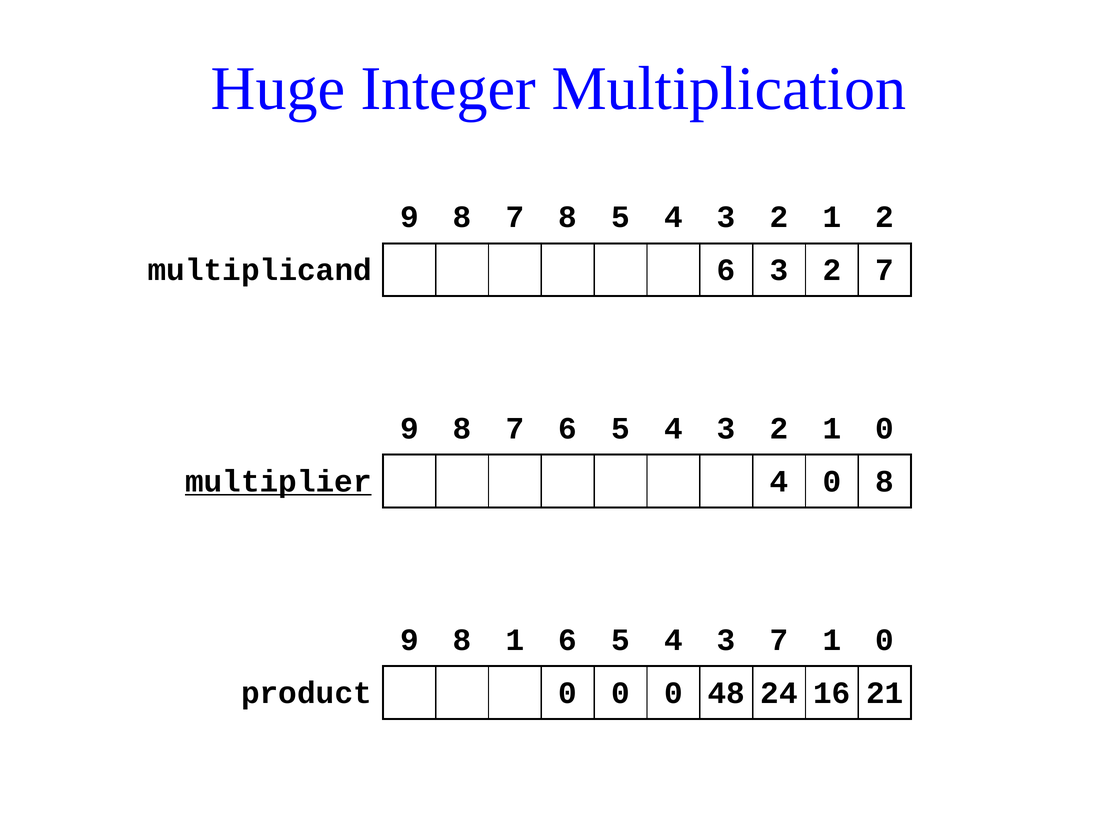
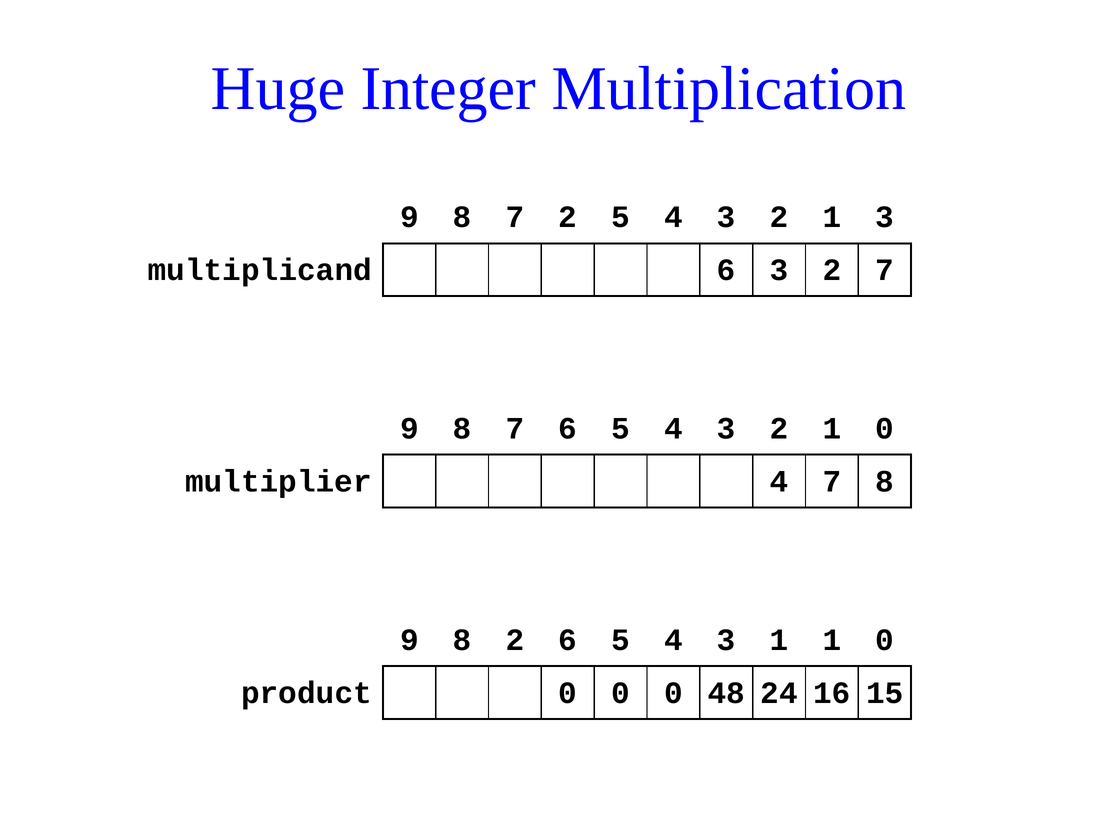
7 8: 8 -> 2 (568, 217)
1 2: 2 -> 3 (885, 217)
multiplier underline: present -> none (278, 481)
4 0: 0 -> 7 (832, 481)
8 1: 1 -> 2 (515, 640)
3 7: 7 -> 1 (779, 640)
21: 21 -> 15 (885, 692)
